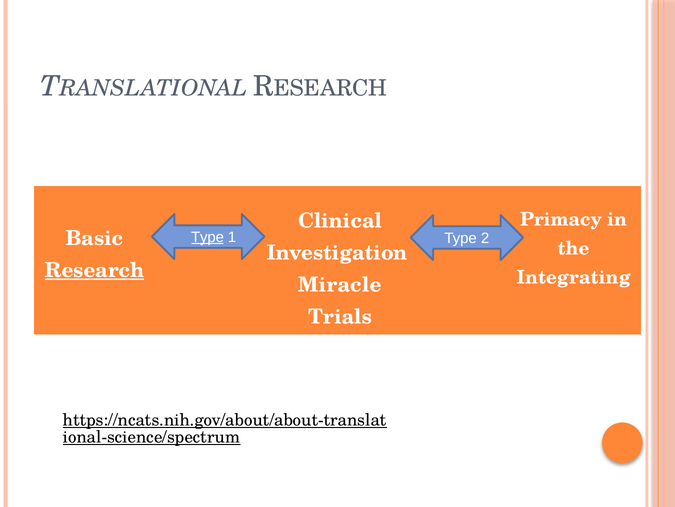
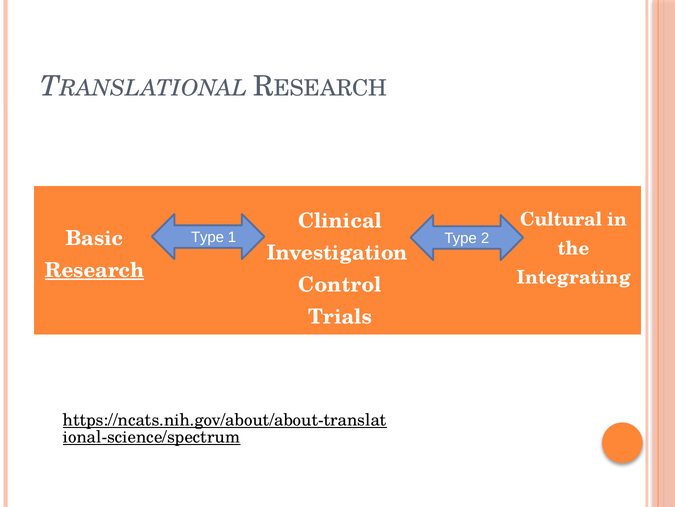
Primacy: Primacy -> Cultural (561, 219)
Type underline: present -> none (208, 237)
Miracle: Miracle -> Control (340, 284)
